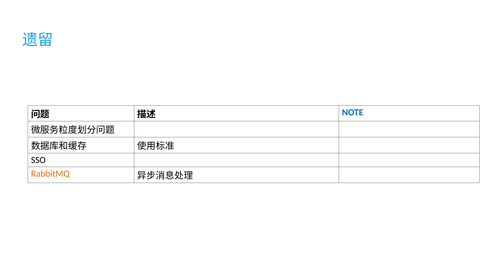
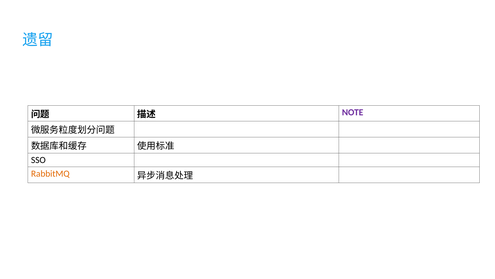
NOTE colour: blue -> purple (353, 112)
